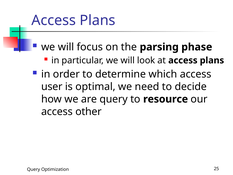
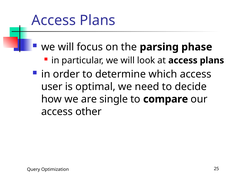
are query: query -> single (114, 99)
resource: resource -> compare (166, 99)
